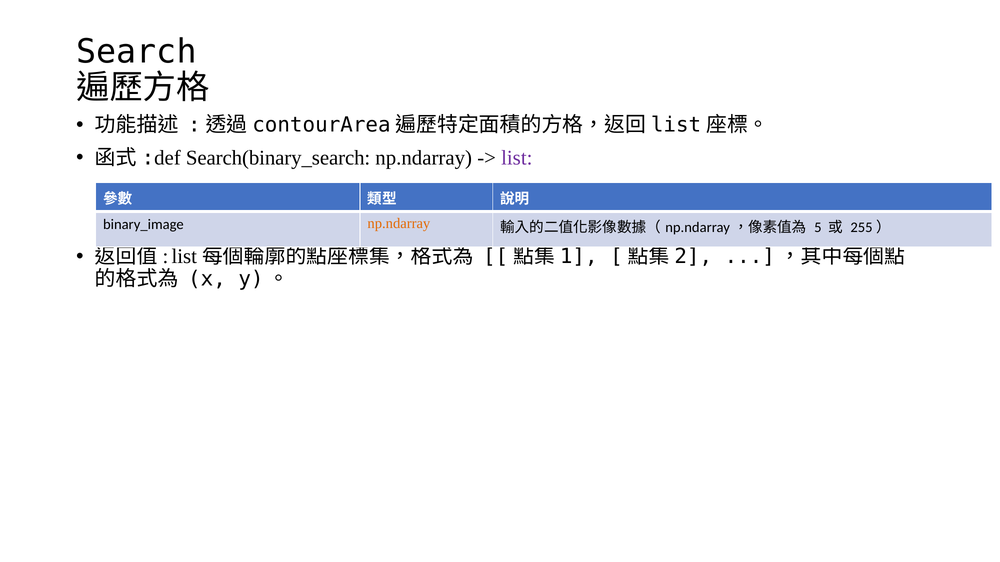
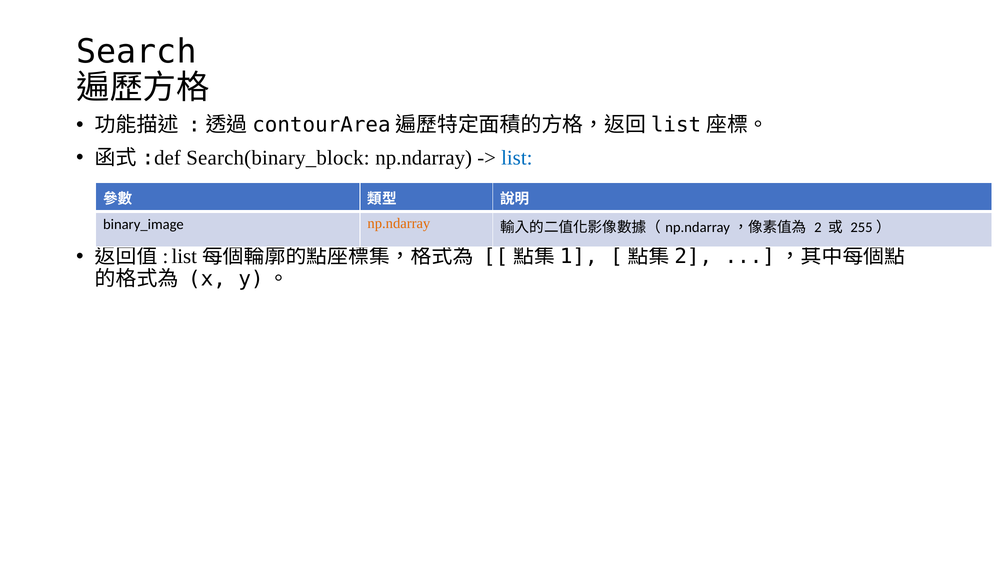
Search(binary_search: Search(binary_search -> Search(binary_block (278, 158)
list colour: purple -> blue (517, 158)
5: 5 -> 2 (818, 228)
